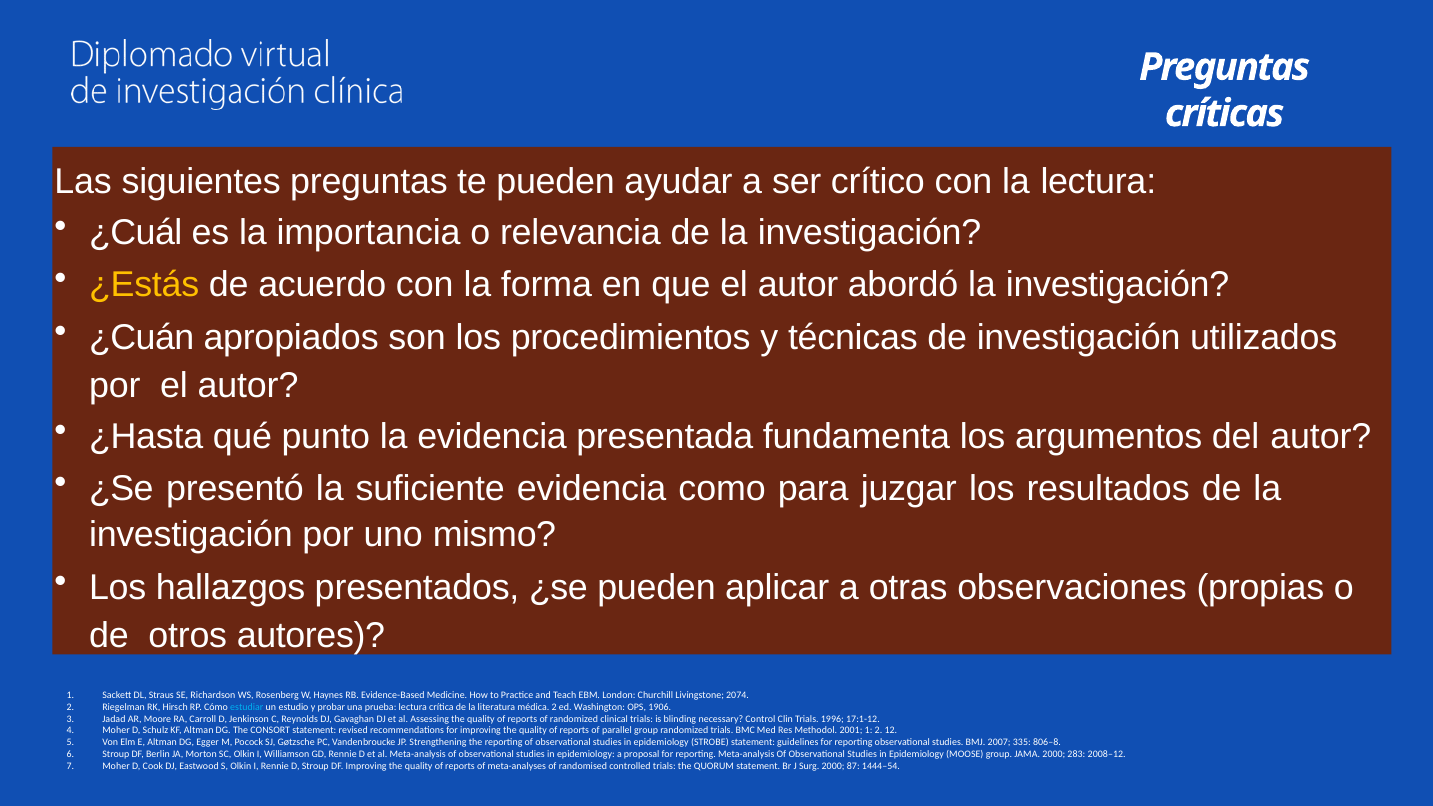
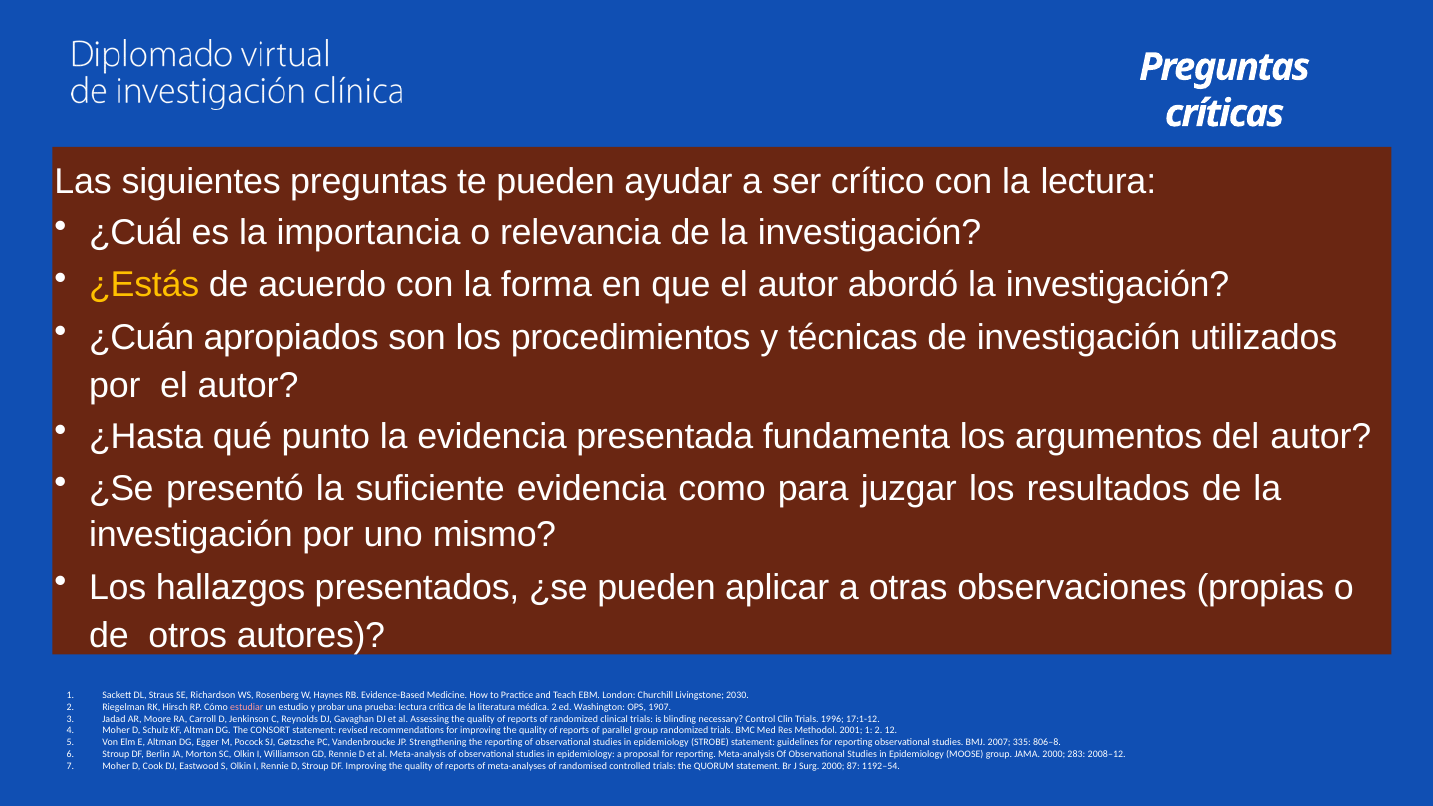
2074: 2074 -> 2030 (738, 695)
estudiar colour: light blue -> pink (247, 707)
1906: 1906 -> 1907 (660, 707)
1444–54: 1444–54 -> 1192–54 (881, 766)
